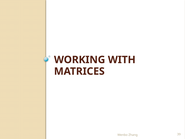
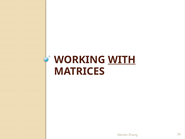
WITH underline: none -> present (122, 60)
